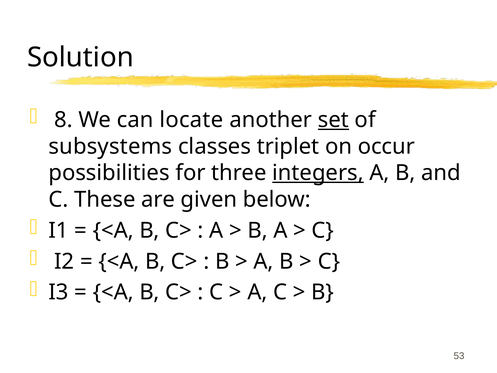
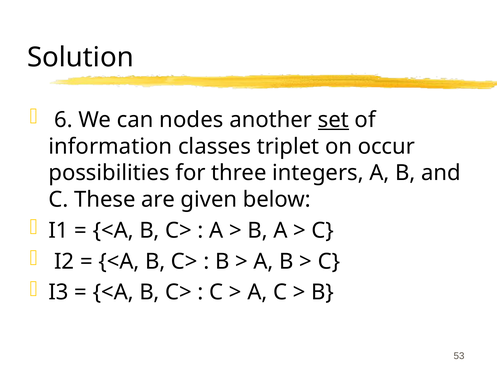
8: 8 -> 6 (63, 120)
locate: locate -> nodes (191, 120)
subsystems: subsystems -> information (110, 146)
integers underline: present -> none (318, 173)
